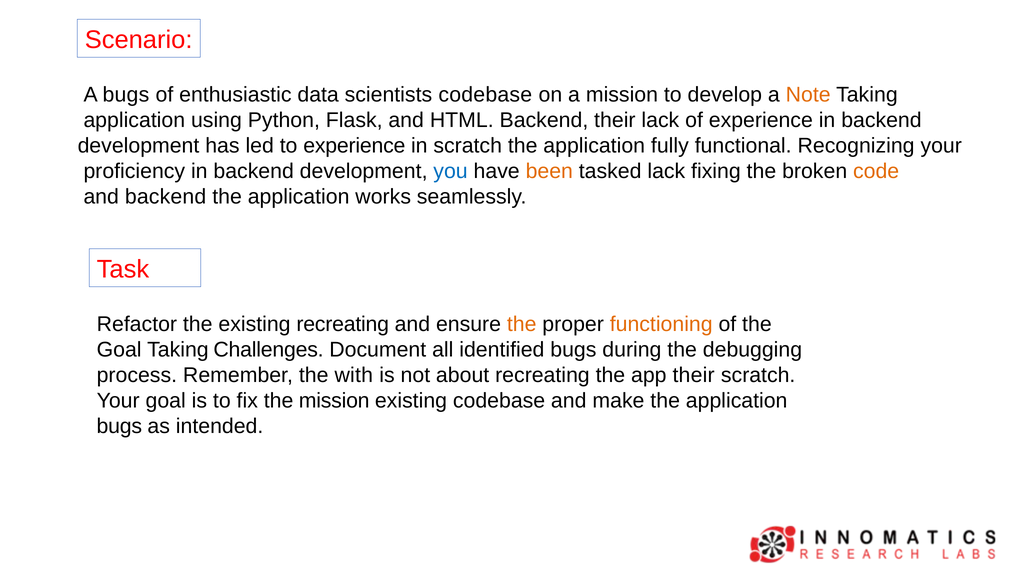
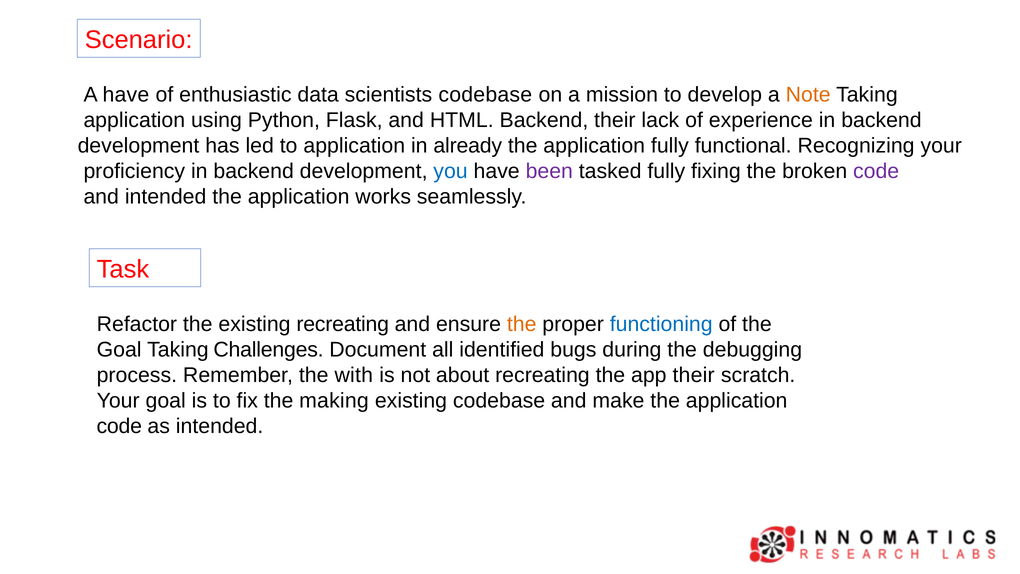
A bugs: bugs -> have (126, 95)
to experience: experience -> application (354, 146)
in scratch: scratch -> already (468, 146)
been colour: orange -> purple (549, 171)
tasked lack: lack -> fully (666, 171)
code colour: orange -> purple (876, 171)
and backend: backend -> intended (166, 197)
functioning colour: orange -> blue (661, 324)
the mission: mission -> making (334, 401)
bugs: bugs -> code (119, 426)
